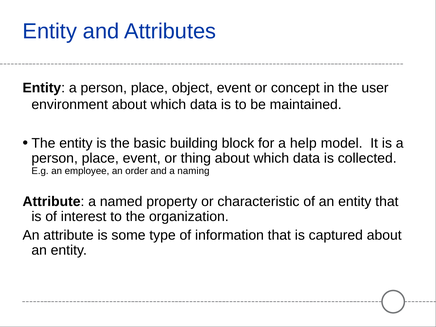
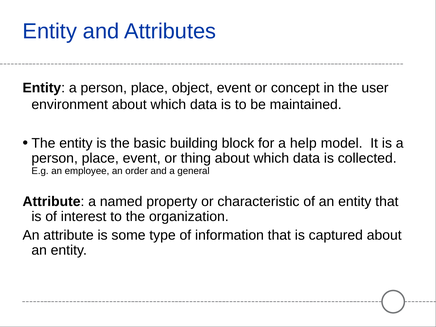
naming: naming -> general (194, 171)
